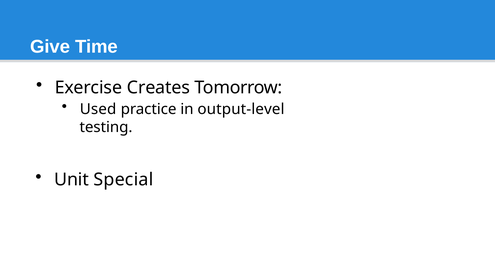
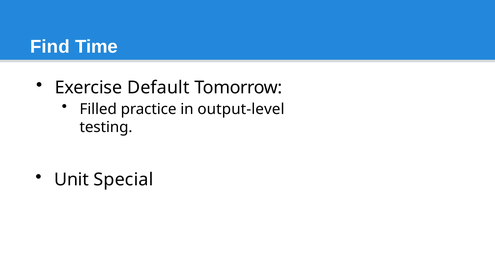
Give: Give -> Find (50, 47)
Creates: Creates -> Default (158, 88)
Used: Used -> Filled (98, 109)
